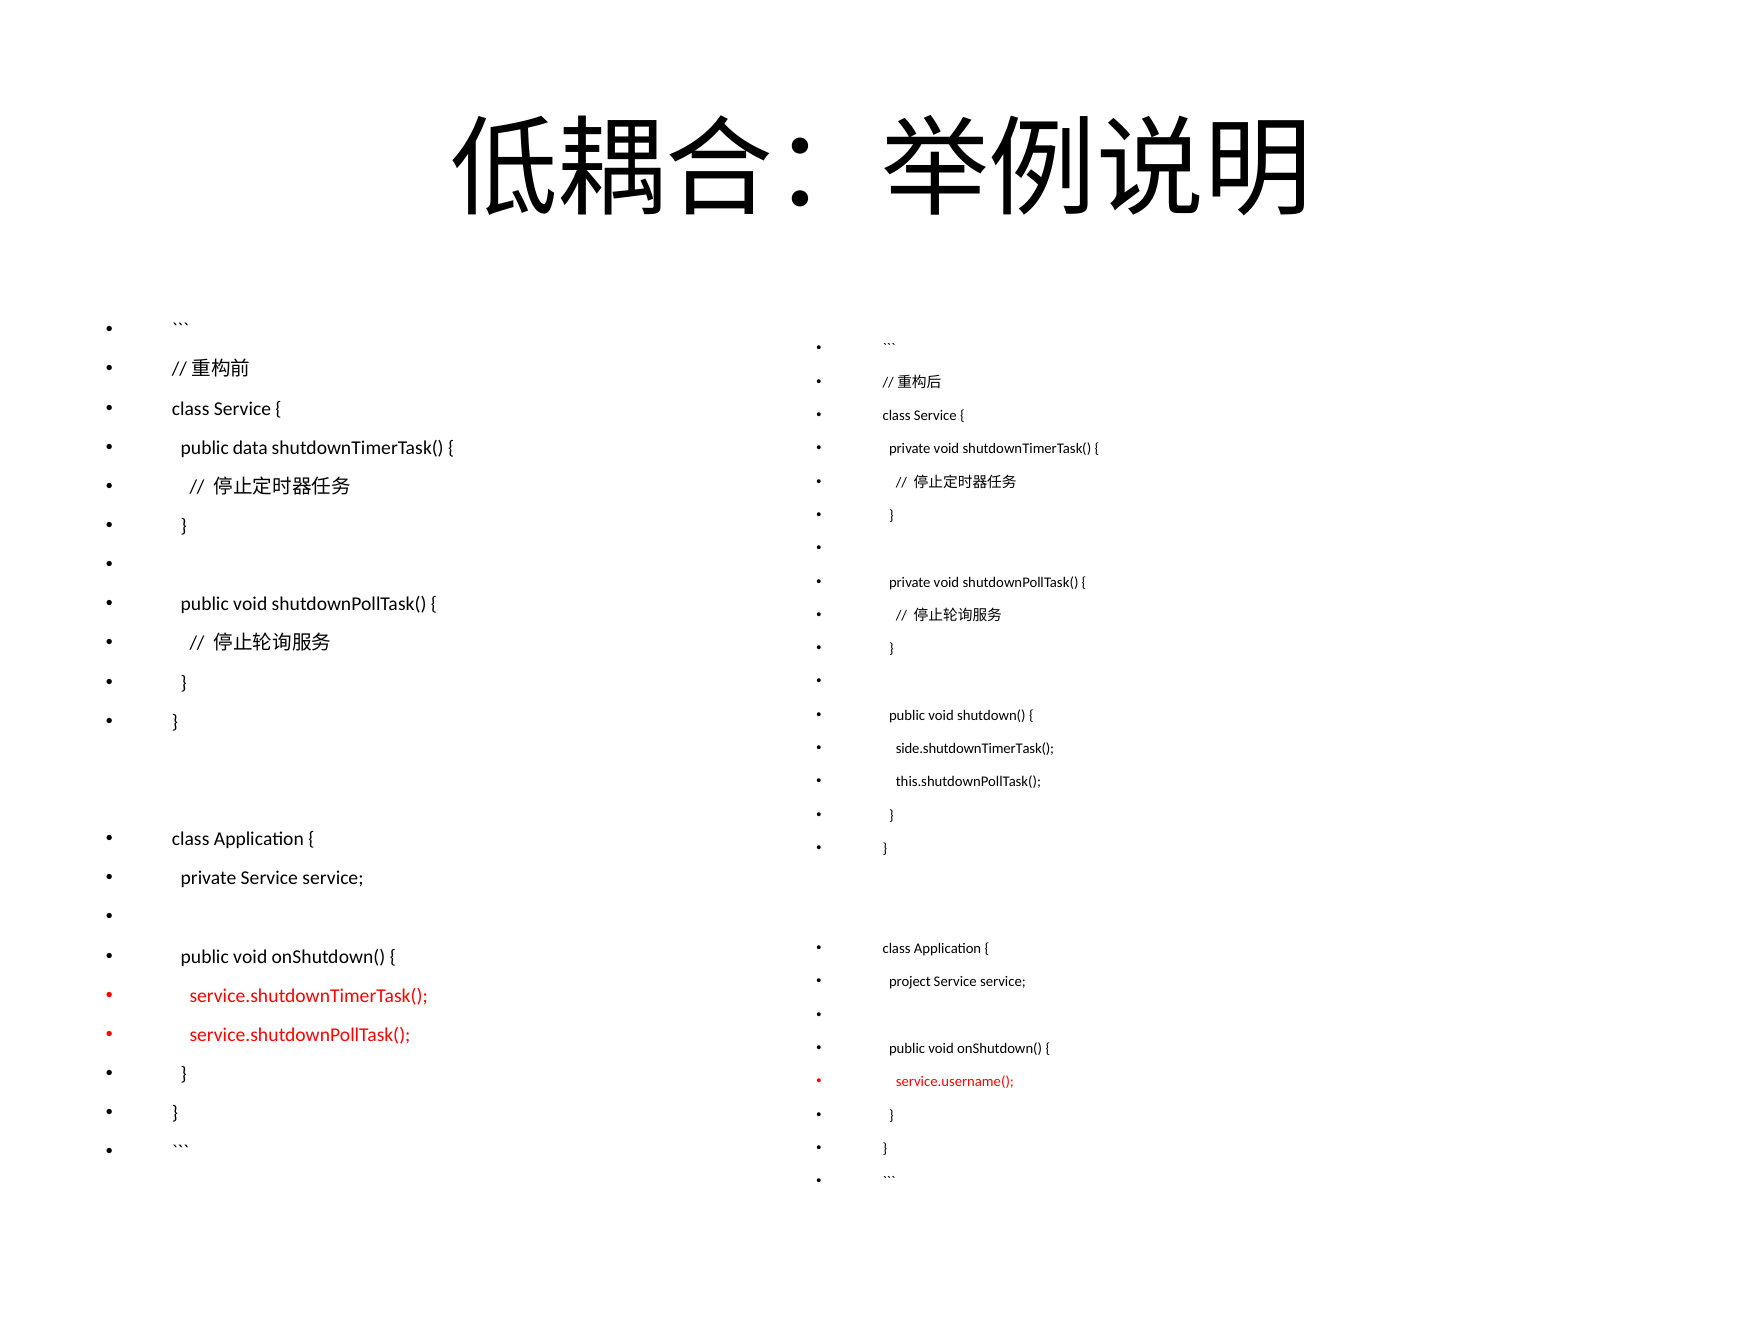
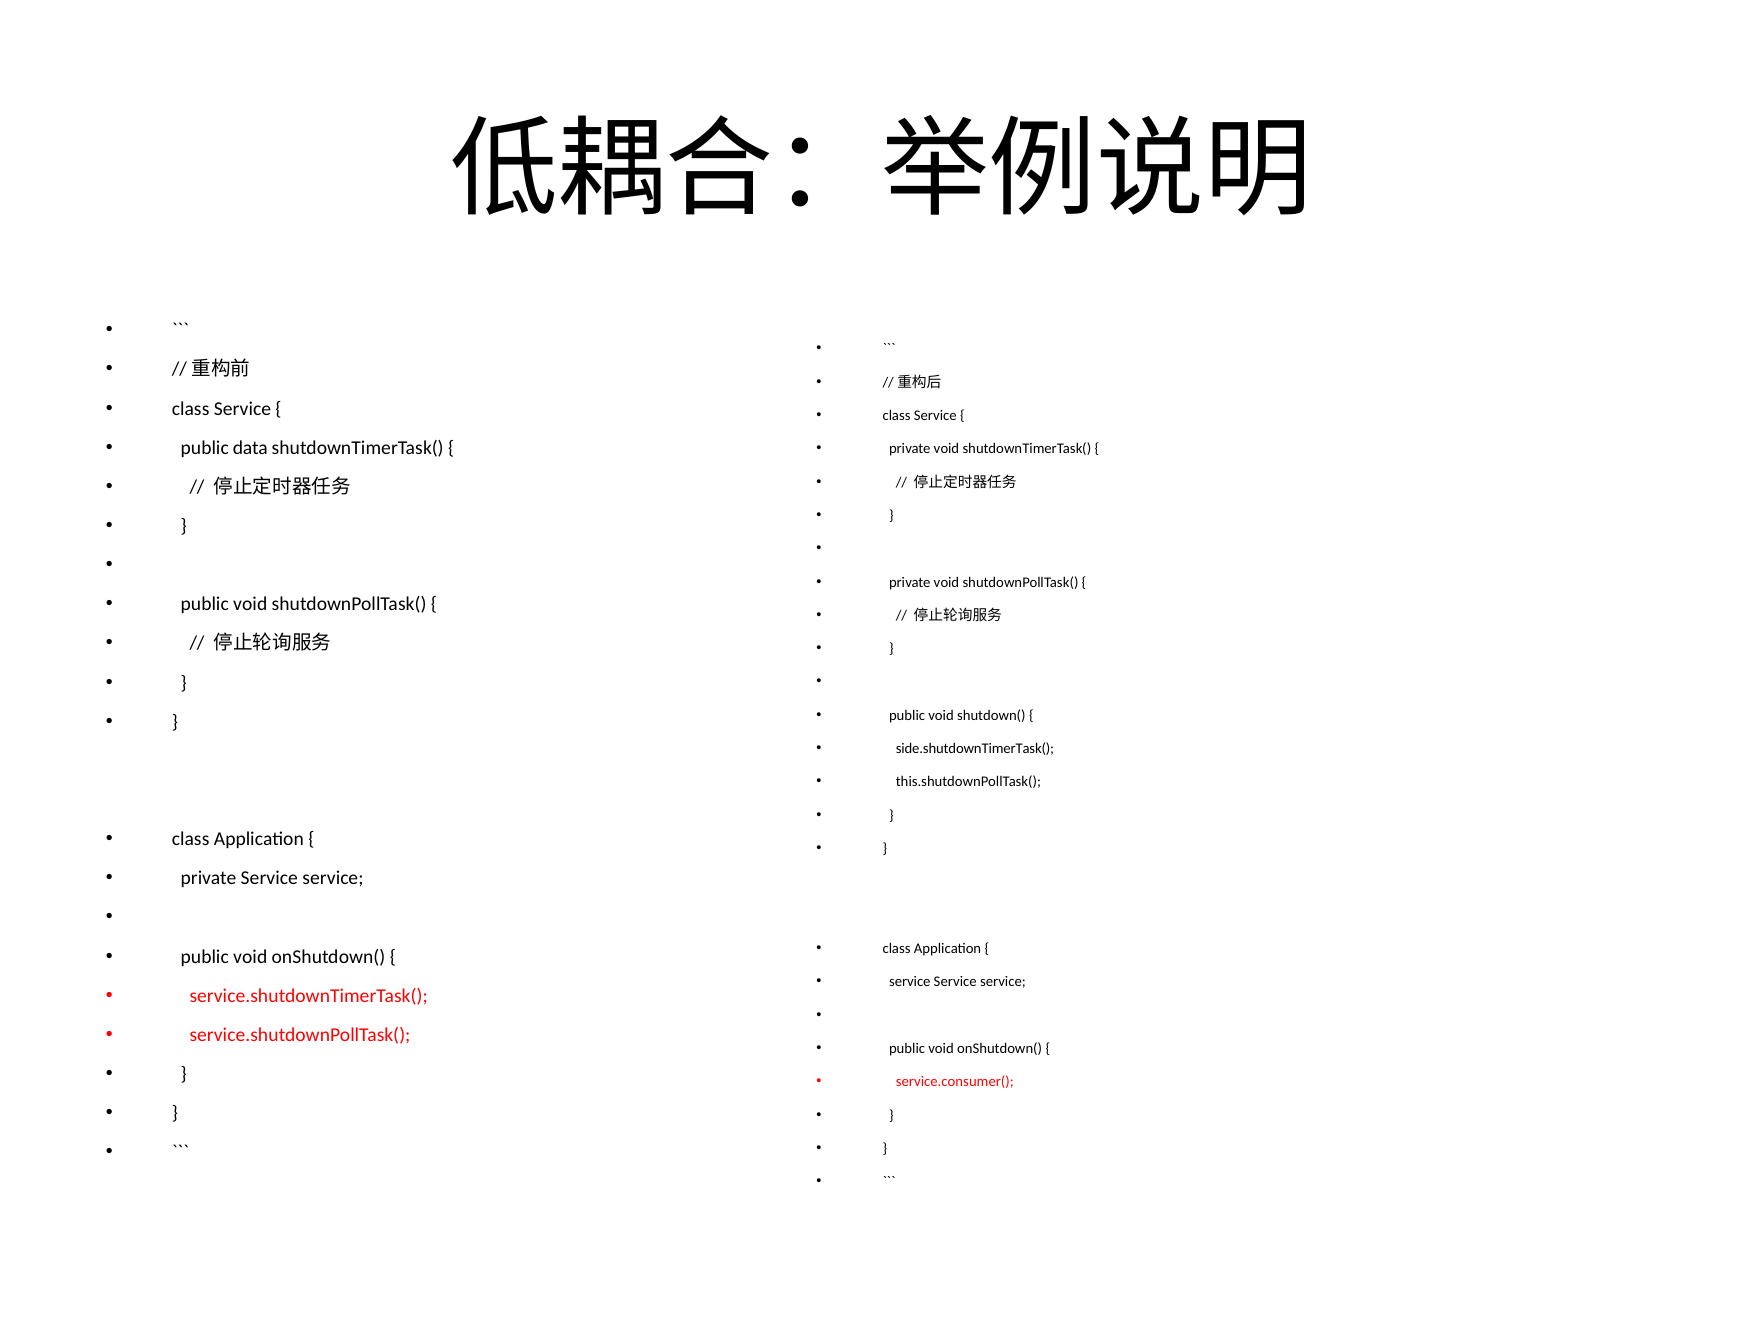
project: project -> service (910, 982)
service.username(: service.username( -> service.consumer( (955, 1082)
